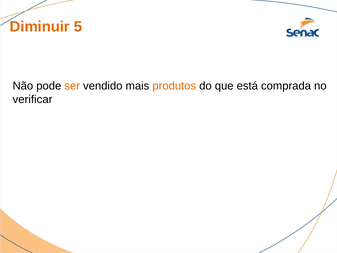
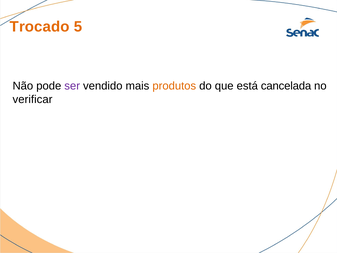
Diminuir: Diminuir -> Trocado (40, 27)
ser colour: orange -> purple (72, 86)
comprada: comprada -> cancelada (286, 86)
